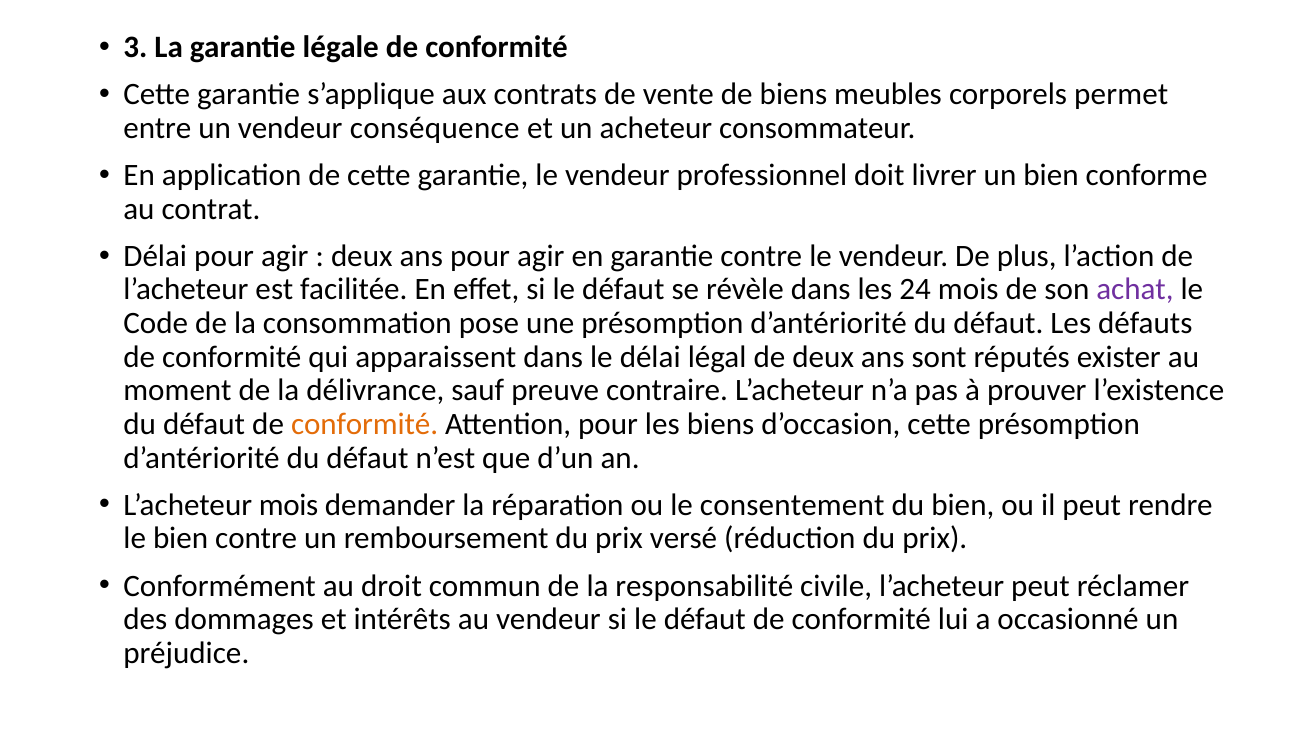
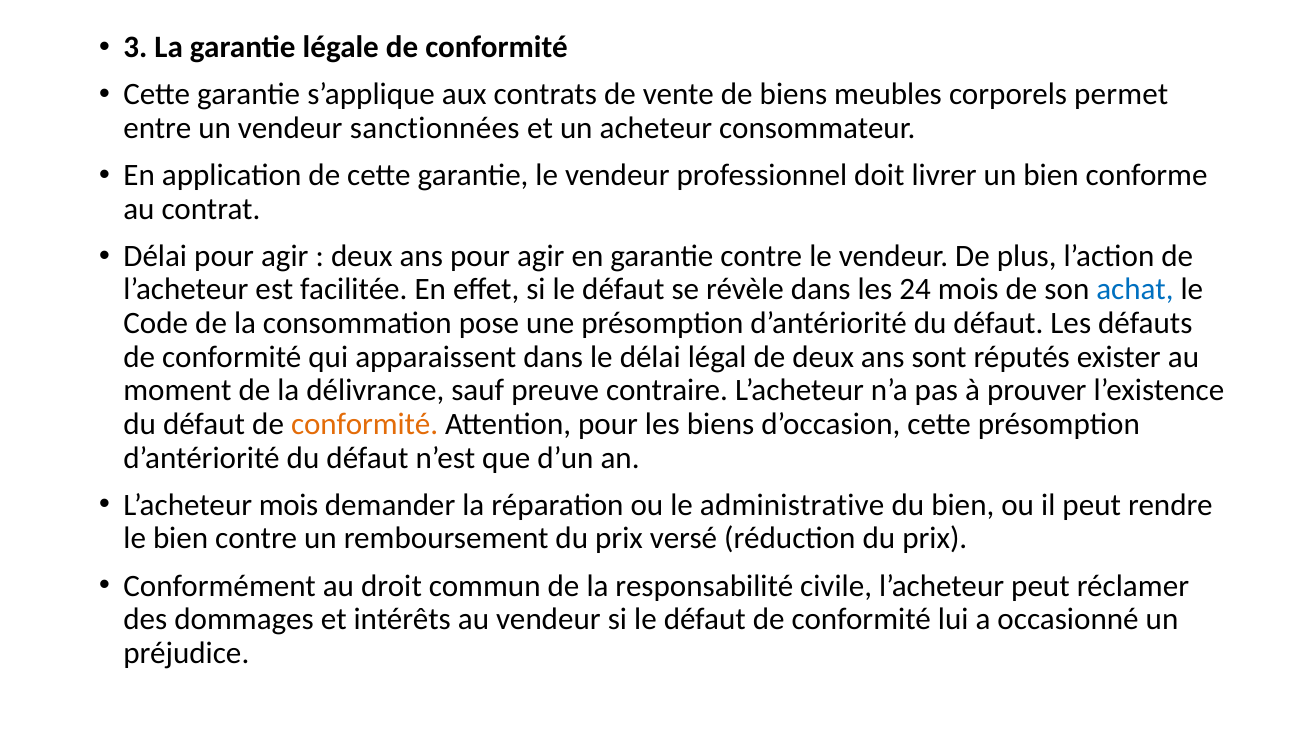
conséquence: conséquence -> sanctionnées (435, 128)
achat colour: purple -> blue (1135, 290)
consentement: consentement -> administrative (792, 505)
